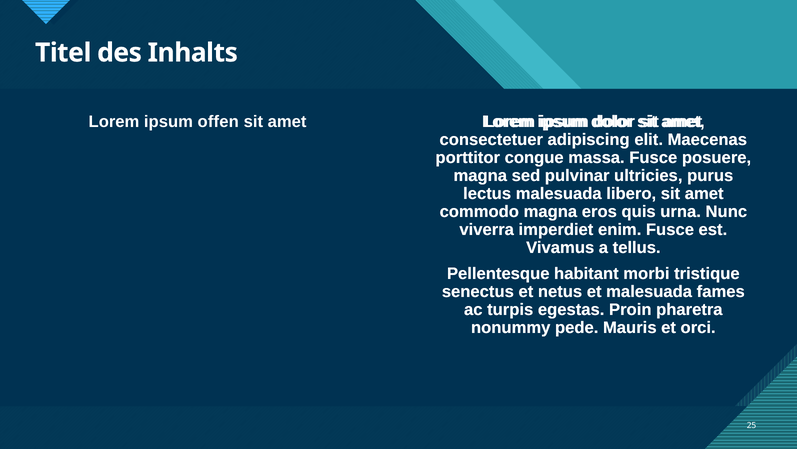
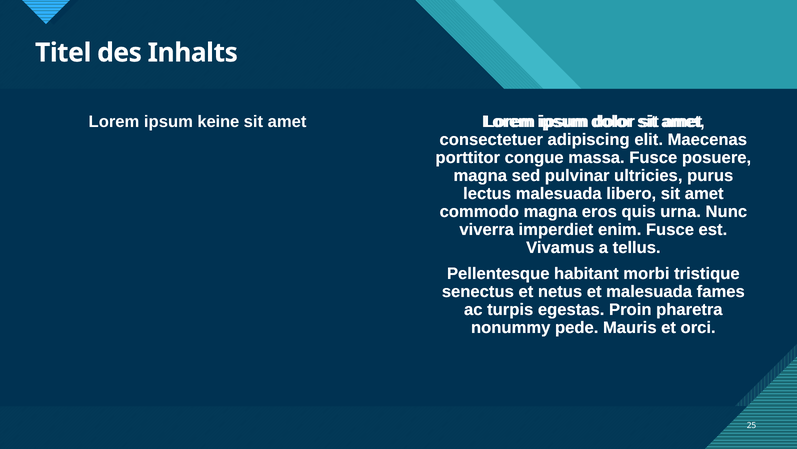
offen: offen -> keine (218, 122)
